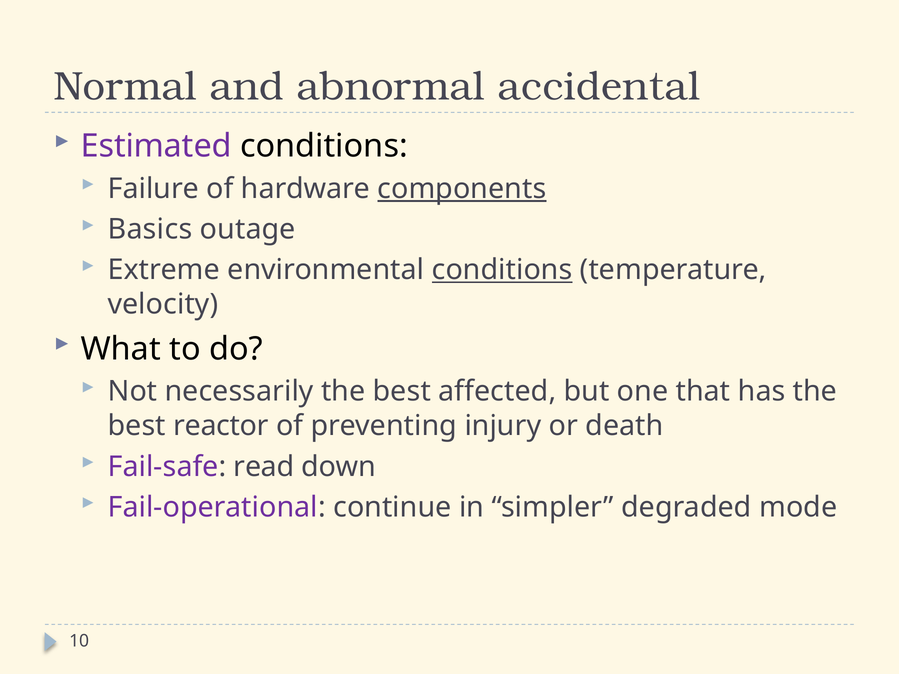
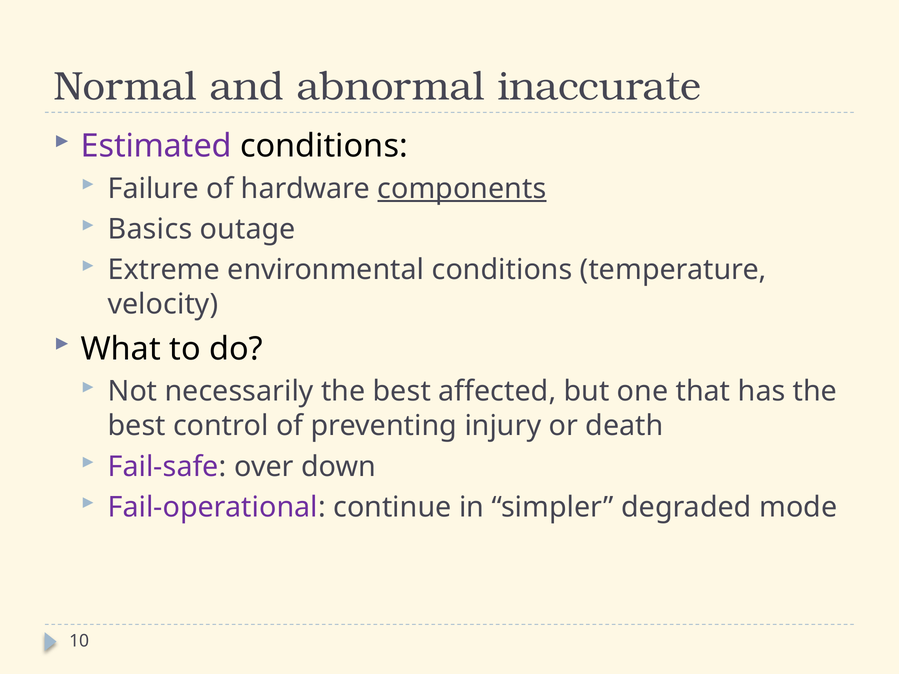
accidental: accidental -> inaccurate (599, 87)
conditions underline: present -> none (502, 270)
reactor: reactor -> control (221, 426)
read: read -> over (264, 467)
